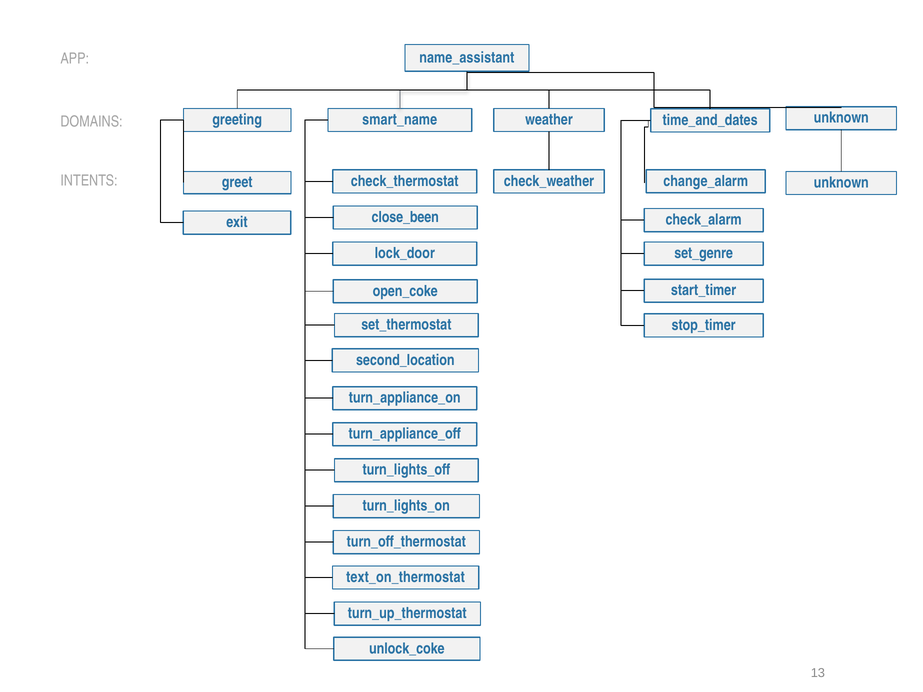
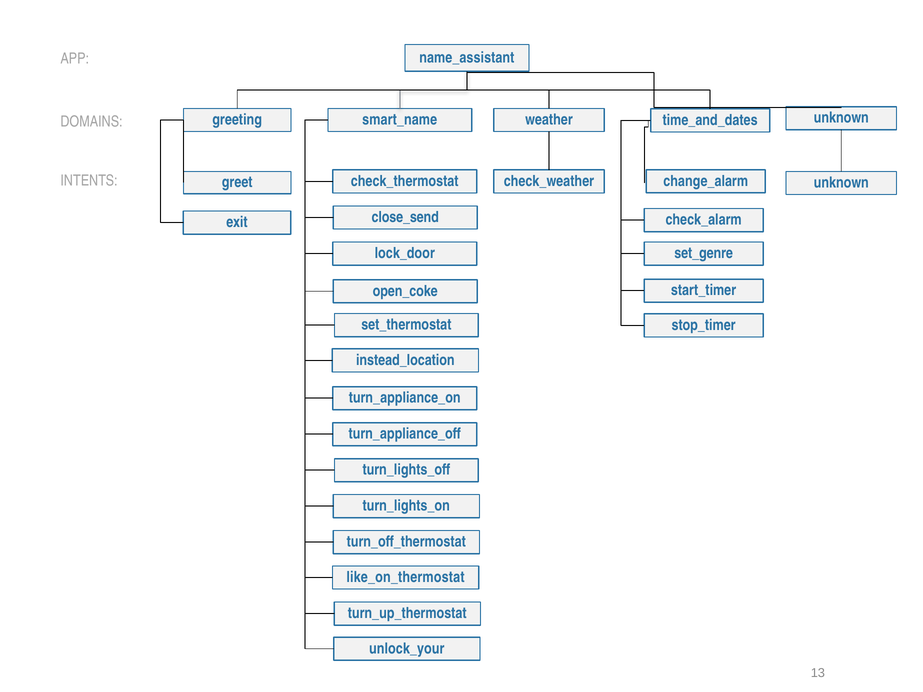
close_been: close_been -> close_send (405, 217)
second_location: second_location -> instead_location (405, 360)
text_on_thermostat: text_on_thermostat -> like_on_thermostat (405, 577)
unlock_coke: unlock_coke -> unlock_your (407, 649)
